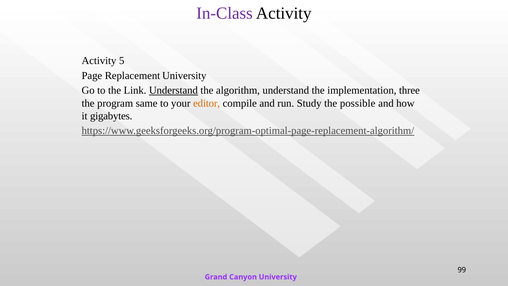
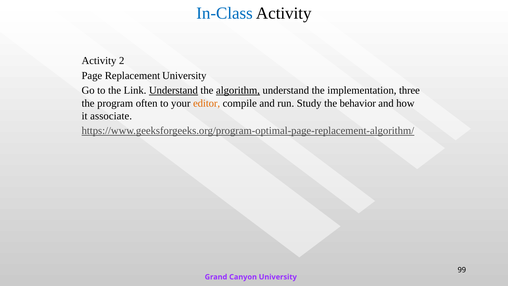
In-Class colour: purple -> blue (225, 13)
5: 5 -> 2 (122, 61)
algorithm underline: none -> present (238, 90)
same: same -> often (147, 103)
possible: possible -> behavior (358, 103)
gigabytes: gigabytes -> associate (111, 116)
